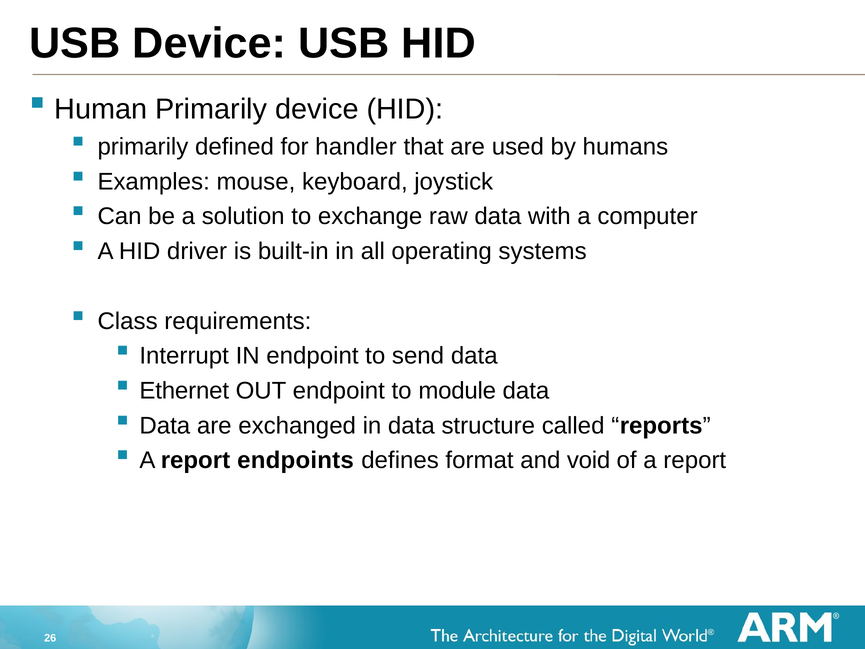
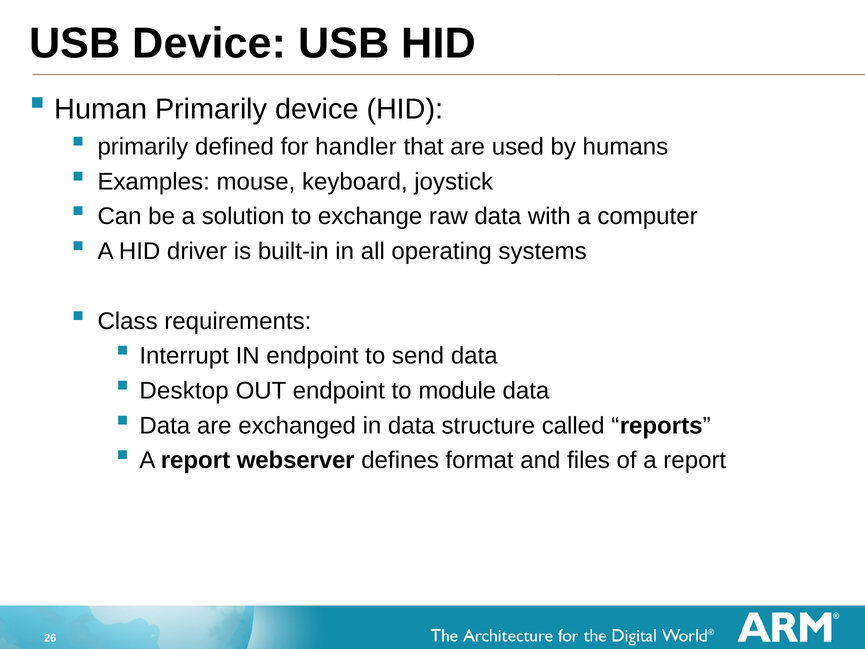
Ethernet: Ethernet -> Desktop (184, 391)
endpoints: endpoints -> webserver (296, 460)
void: void -> files (589, 460)
